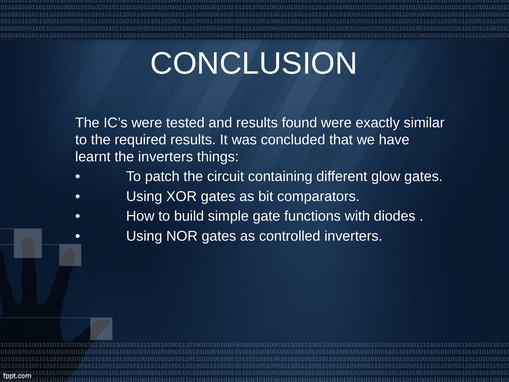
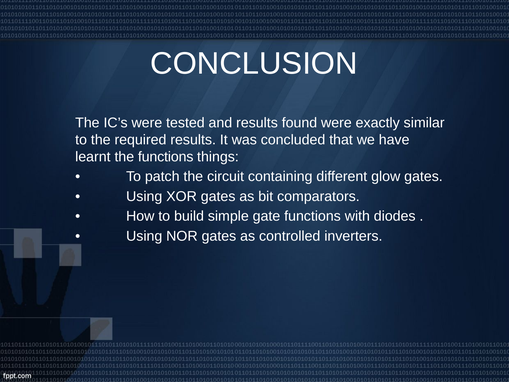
the inverters: inverters -> functions (166, 157)
